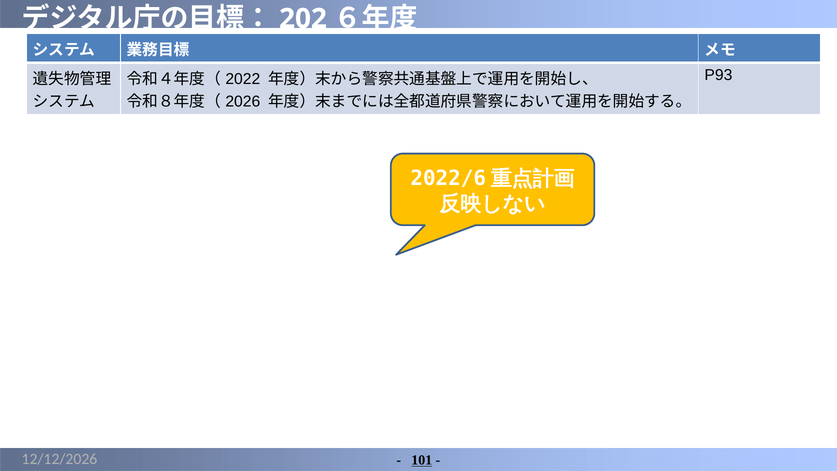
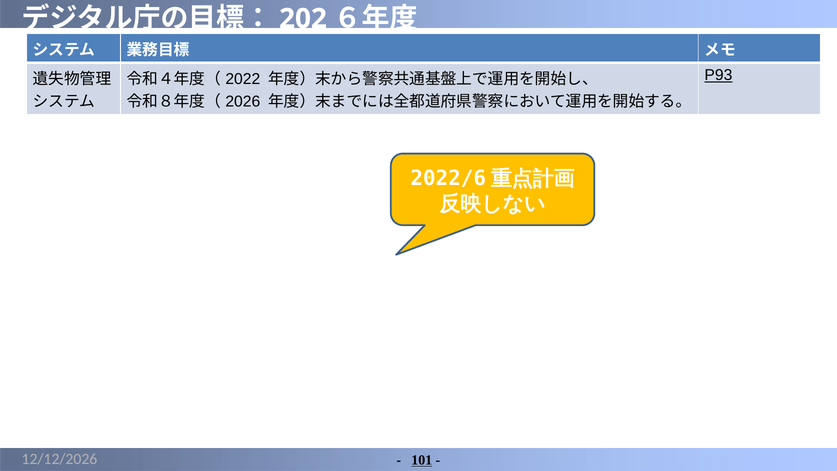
P93 underline: none -> present (718, 75)
